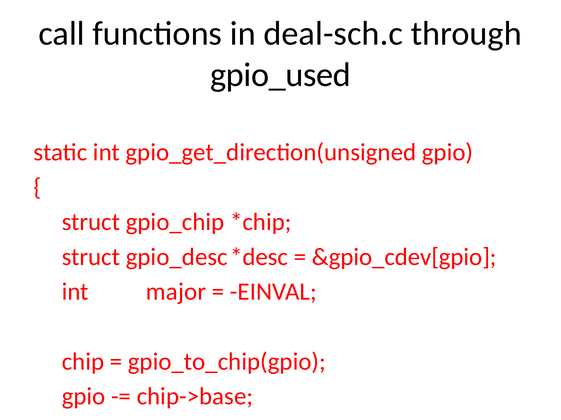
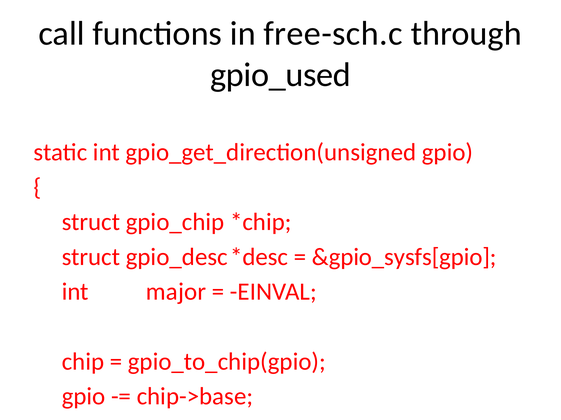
deal-sch.c: deal-sch.c -> free-sch.c (333, 34)
&gpio_cdev[gpio: &gpio_cdev[gpio -> &gpio_sysfs[gpio (404, 257)
